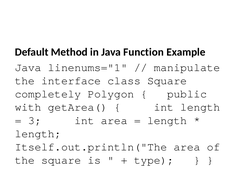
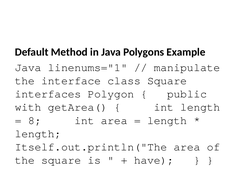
Function: Function -> Polygons (144, 52)
completely: completely -> interfaces (48, 94)
3: 3 -> 8 (35, 120)
type: type -> have (154, 160)
